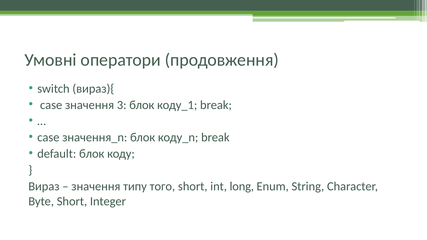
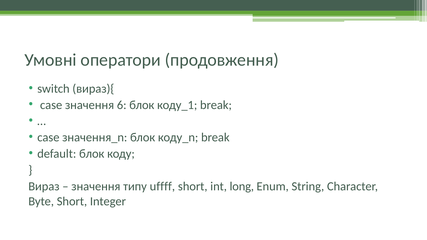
3: 3 -> 6 (122, 105)
того: того -> uffff (162, 186)
